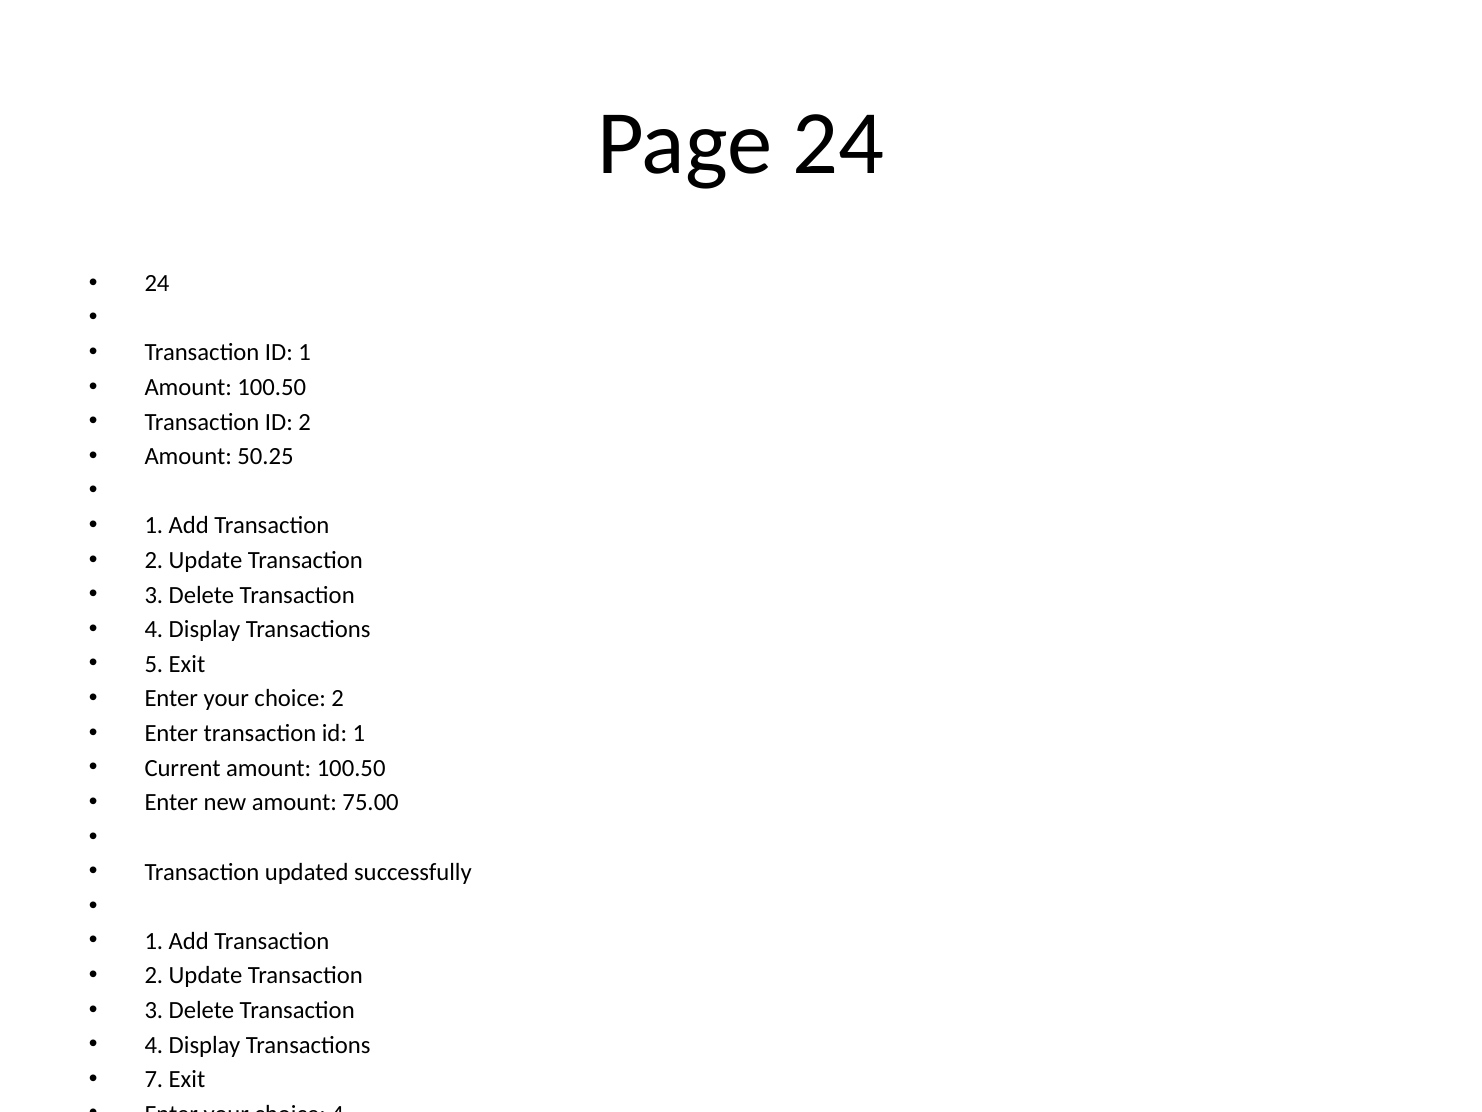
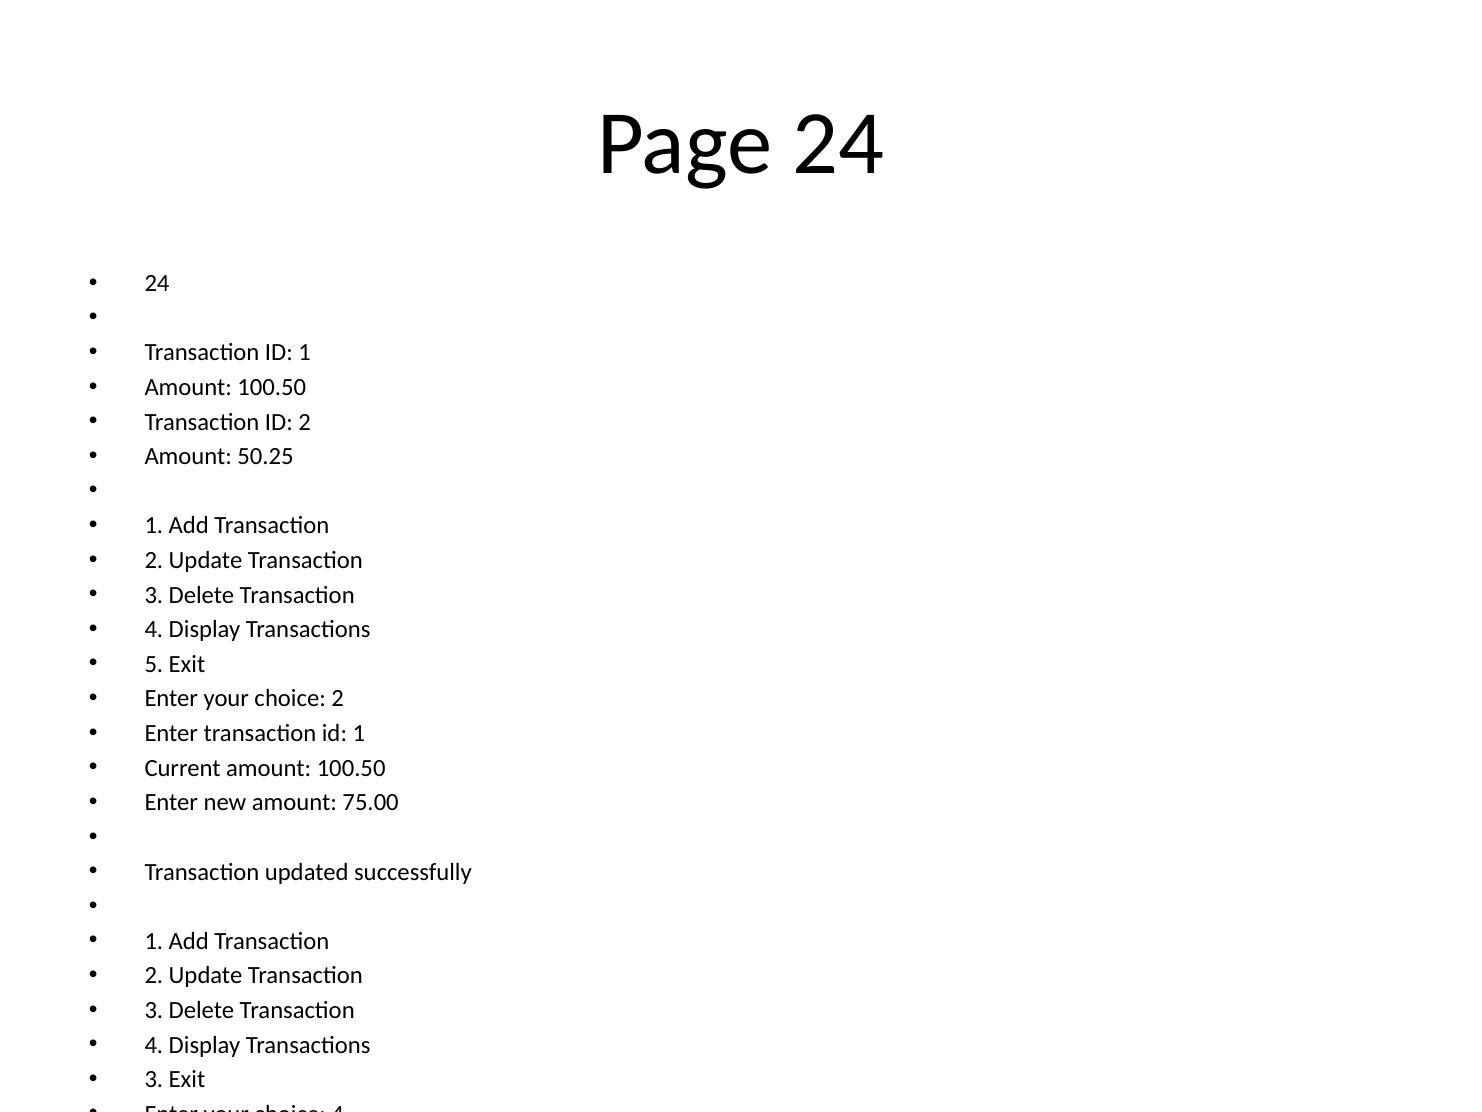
7: 7 -> 3 (154, 1079)
